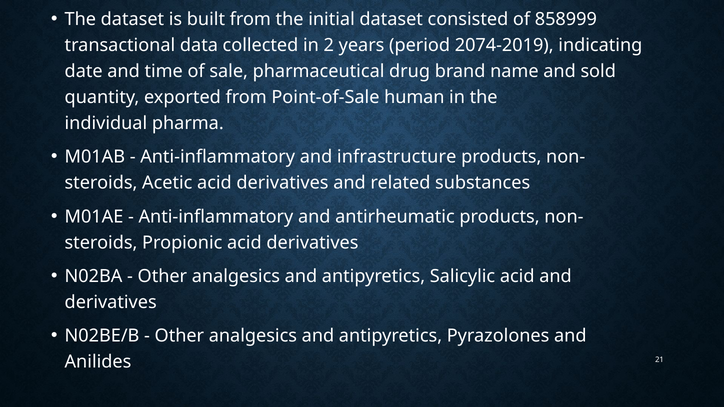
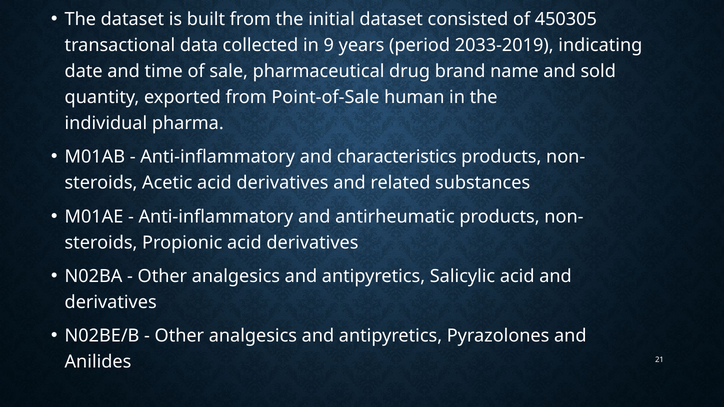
858999: 858999 -> 450305 (566, 19)
2: 2 -> 9 (329, 45)
2074-2019: 2074-2019 -> 2033-2019 (504, 45)
infrastructure: infrastructure -> characteristics (397, 157)
